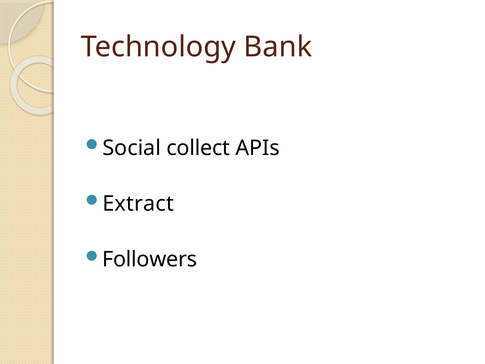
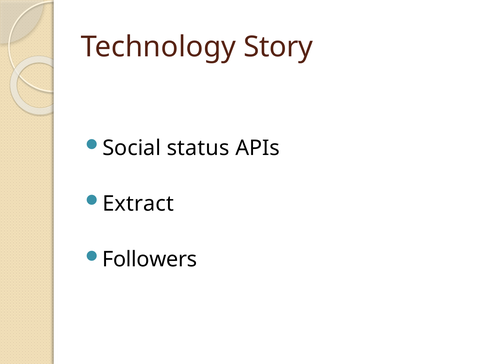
Bank: Bank -> Story (278, 47)
collect: collect -> status (198, 148)
